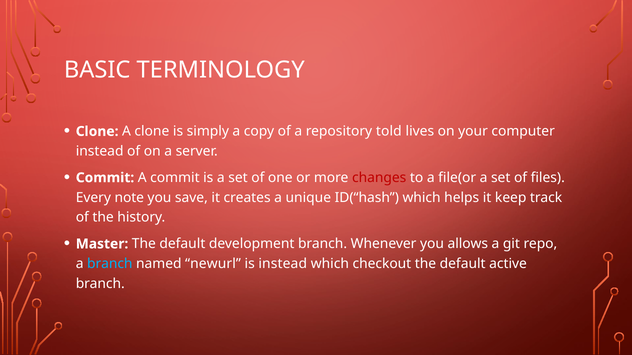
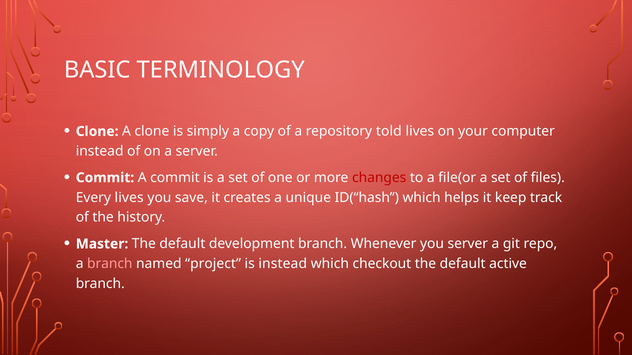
Every note: note -> lives (129, 198)
you allows: allows -> server (468, 244)
branch colour: light blue -> pink (110, 264)
newurl: newurl -> project (213, 264)
